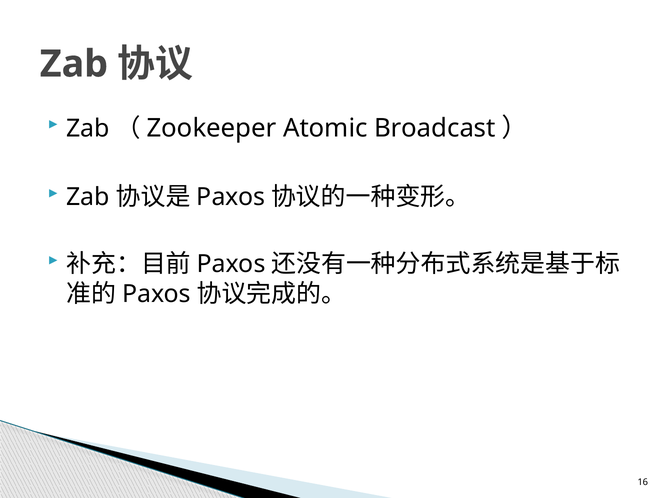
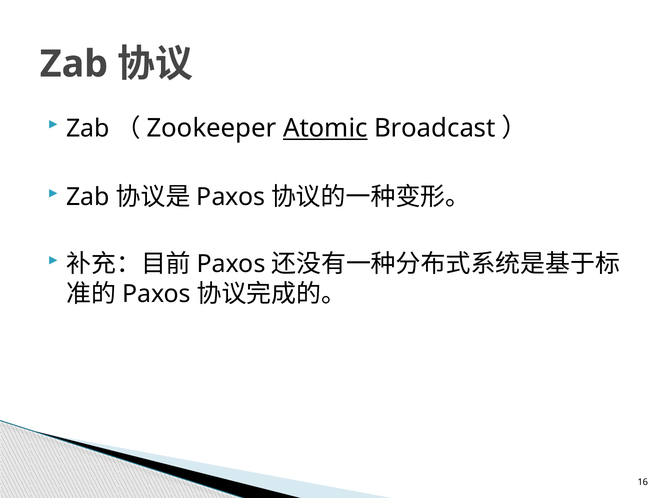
Atomic underline: none -> present (325, 128)
